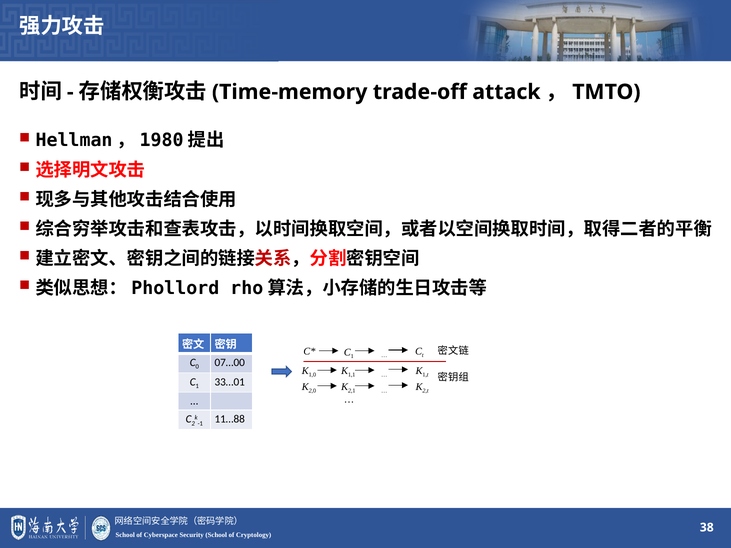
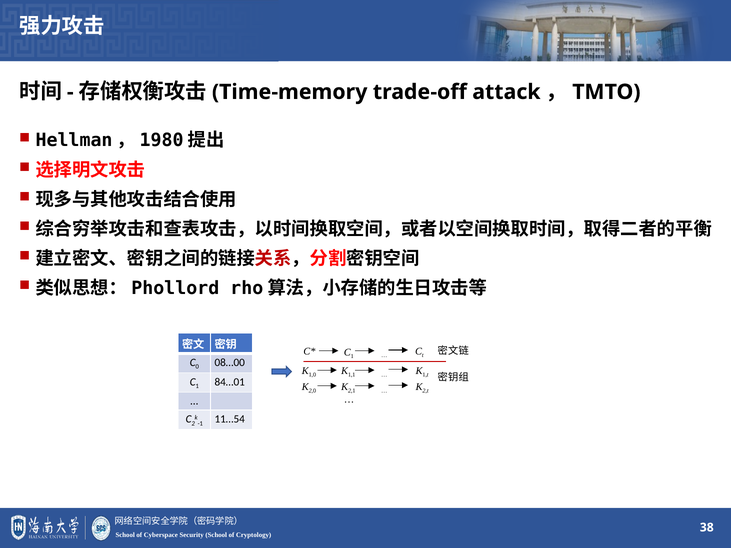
07…00: 07…00 -> 08…00 (230, 363)
33…01: 33…01 -> 84…01 (230, 382)
11…88: 11…88 -> 11…54 (230, 419)
